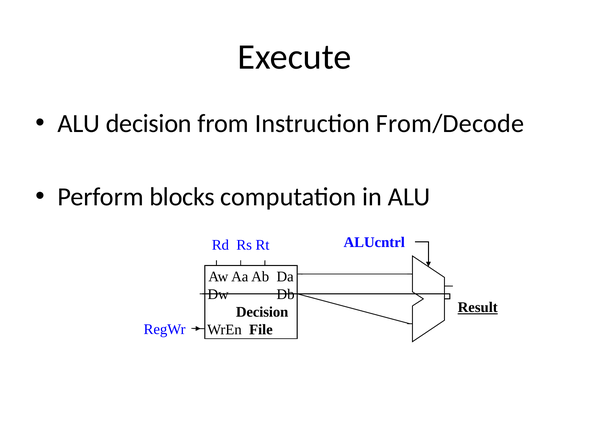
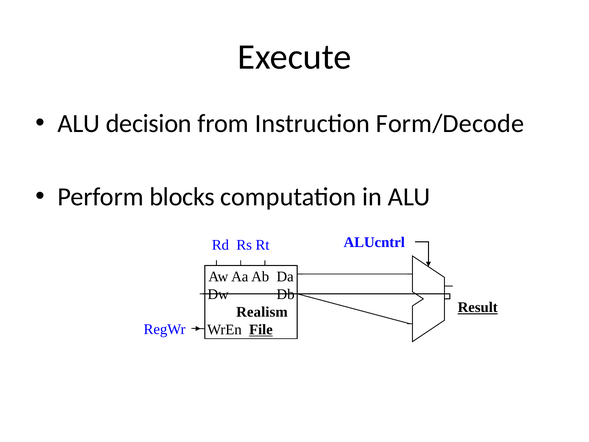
From/Decode: From/Decode -> Form/Decode (450, 124)
Decision: Decision -> Realism (262, 312)
File underline: none -> present (261, 329)
